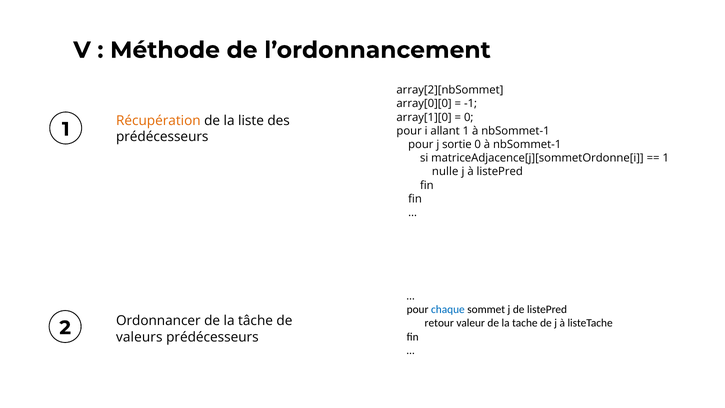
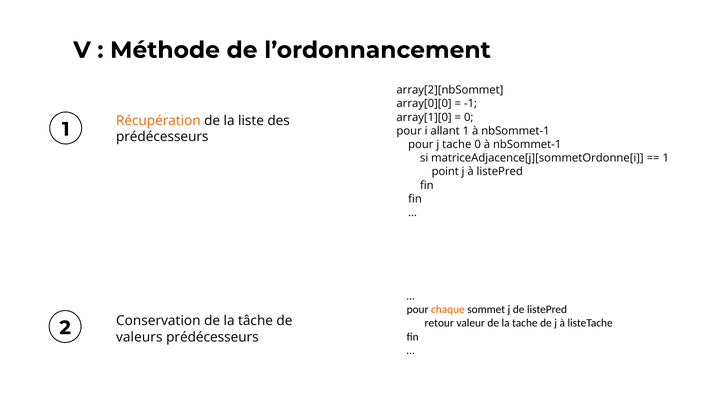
j sortie: sortie -> tache (457, 144)
nulle: nulle -> point (445, 172)
chaque colour: blue -> orange (448, 309)
Ordonnancer: Ordonnancer -> Conservation (158, 321)
